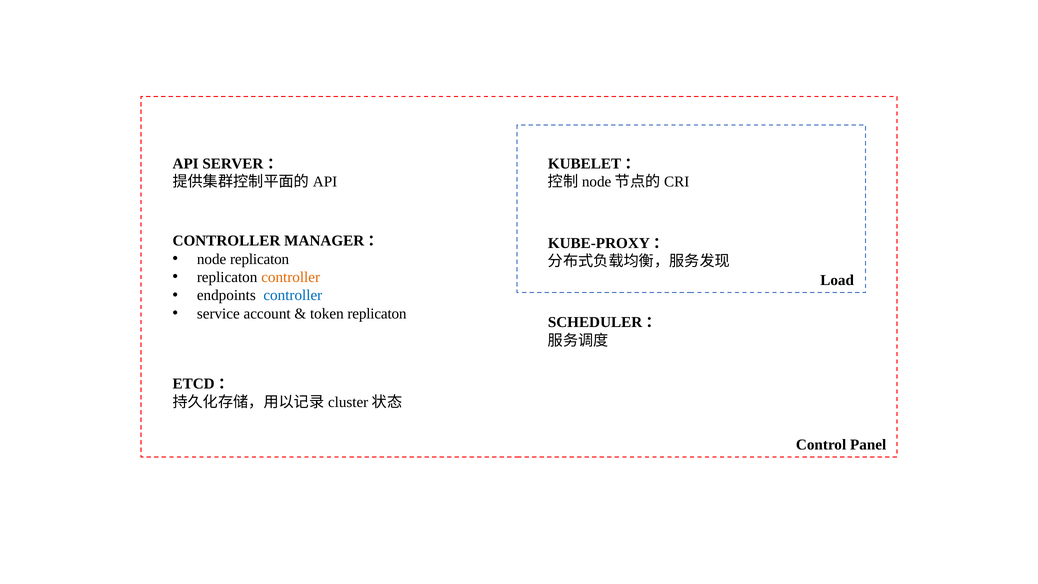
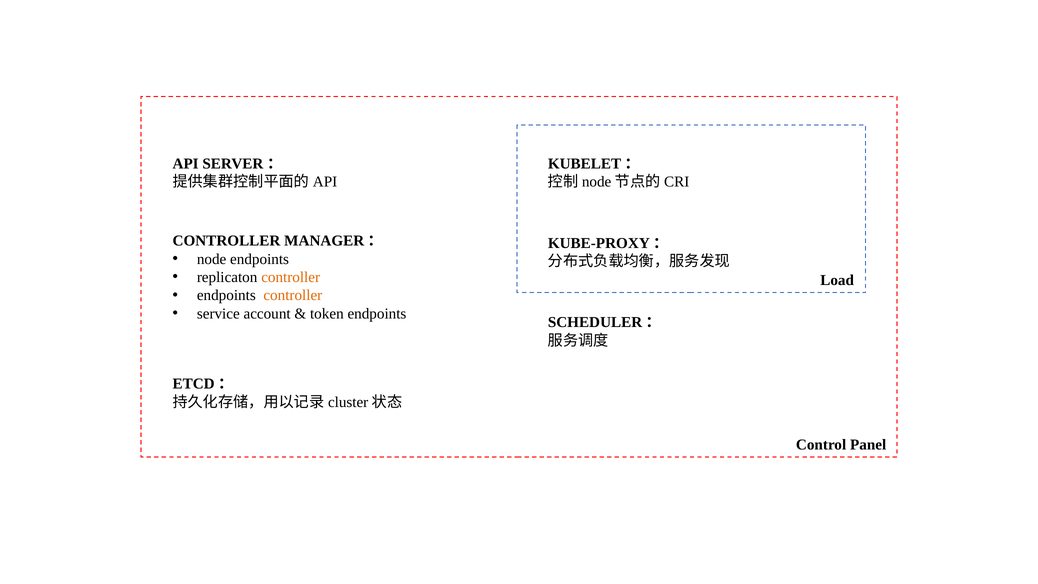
node replicaton: replicaton -> endpoints (260, 259)
controller colour: blue -> orange (293, 295)
token replicaton: replicaton -> endpoints (377, 314)
